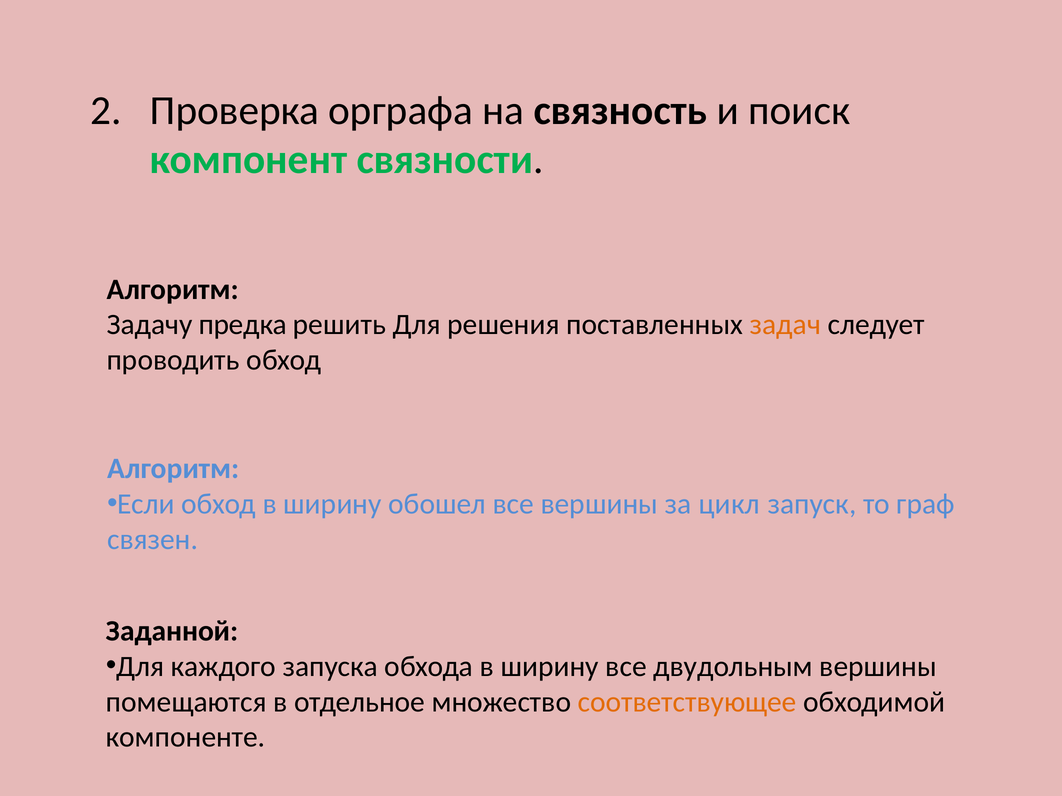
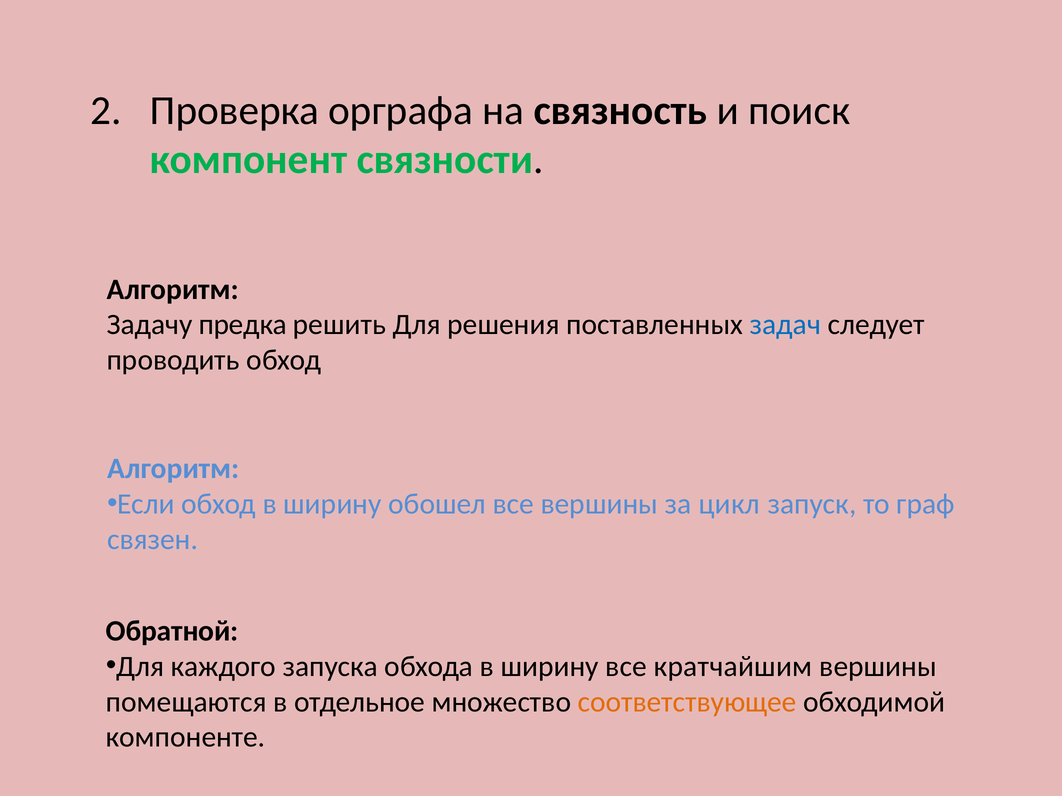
задач colour: orange -> blue (785, 325)
Заданной: Заданной -> Обратной (172, 631)
двудольным: двудольным -> кратчайшим (733, 667)
